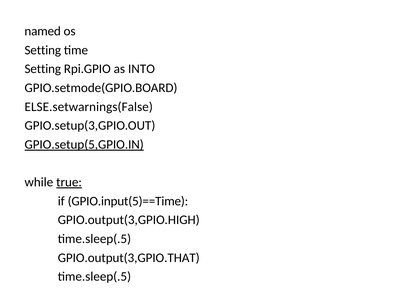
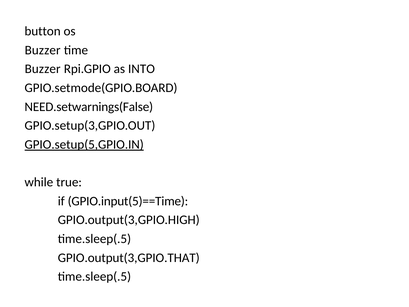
named: named -> button (43, 31)
Setting: Setting -> Buzzer (43, 50)
Setting: Setting -> Buzzer (43, 69)
ELSE.setwarnings(False: ELSE.setwarnings(False -> NEED.setwarnings(False (89, 107)
true underline: present -> none (69, 182)
